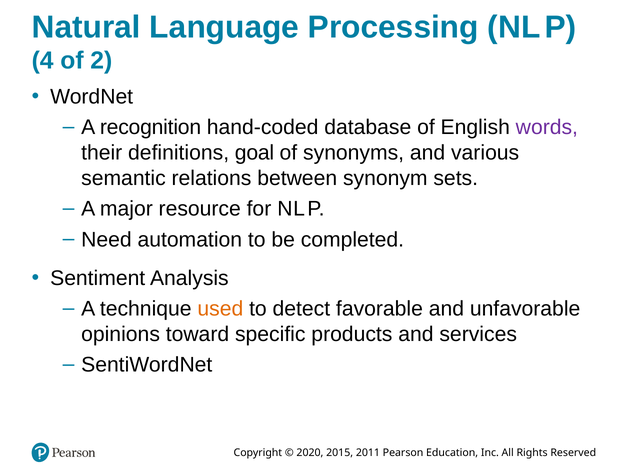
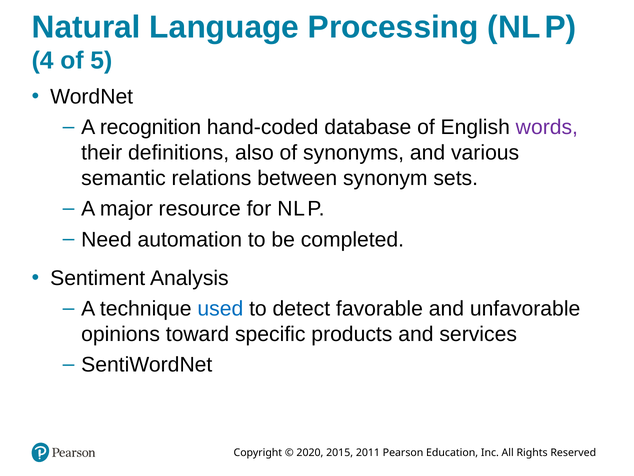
2: 2 -> 5 (101, 61)
goal: goal -> also (254, 153)
used colour: orange -> blue (220, 309)
